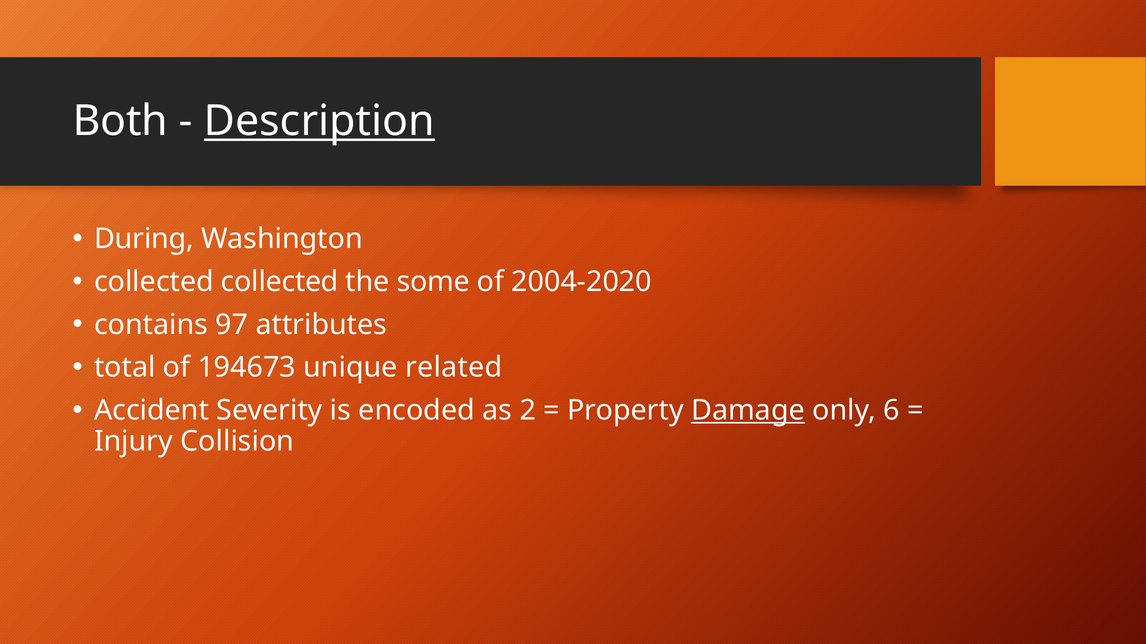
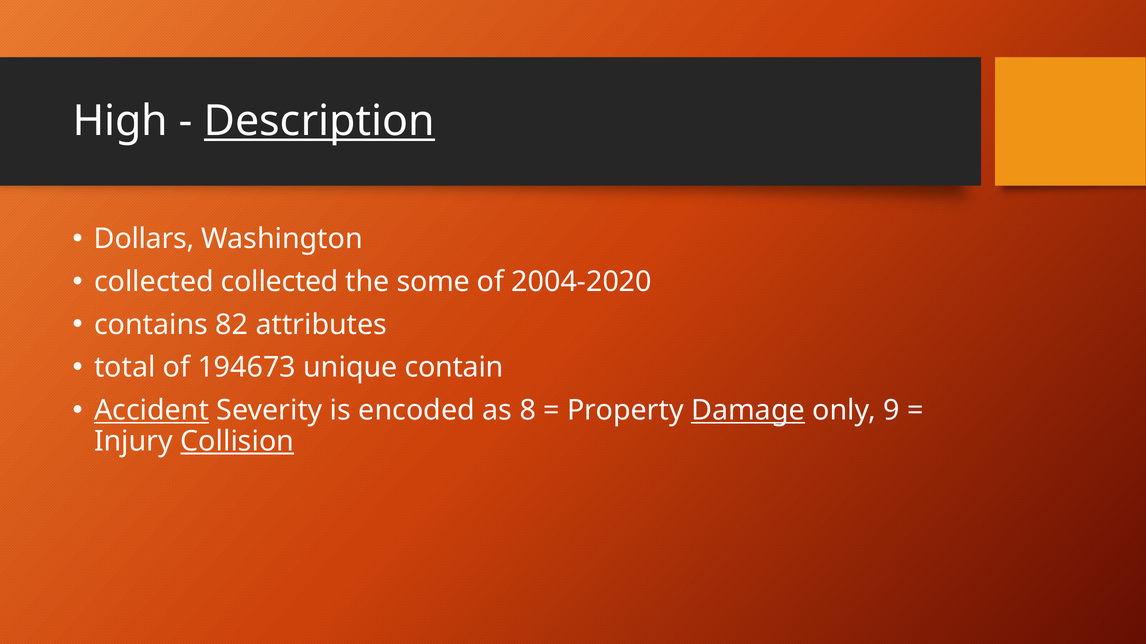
Both: Both -> High (120, 121)
During: During -> Dollars (144, 239)
97: 97 -> 82 (232, 325)
related: related -> contain (454, 368)
Accident underline: none -> present (151, 411)
2: 2 -> 8 (528, 411)
6: 6 -> 9 (891, 411)
Collision underline: none -> present (237, 442)
